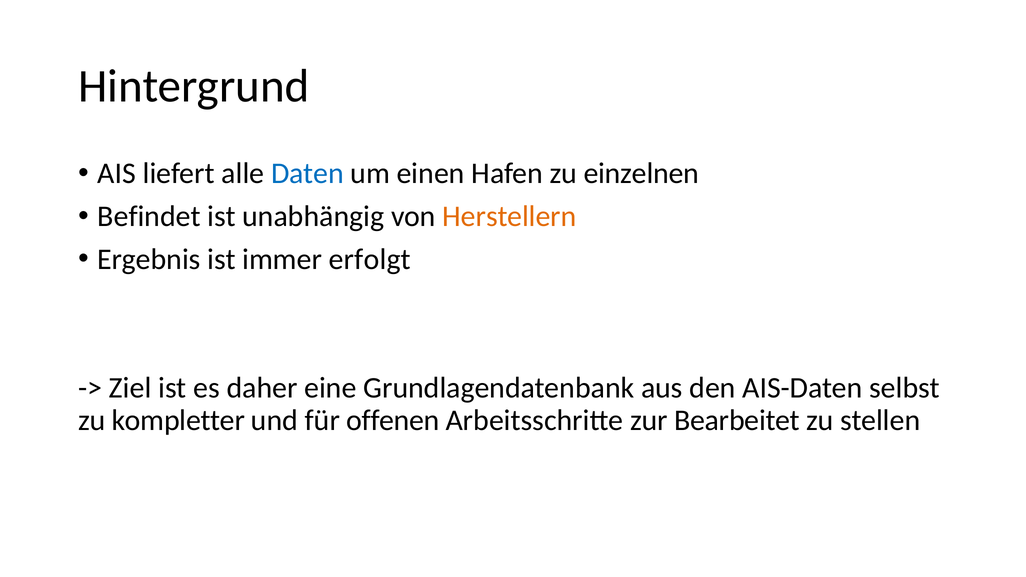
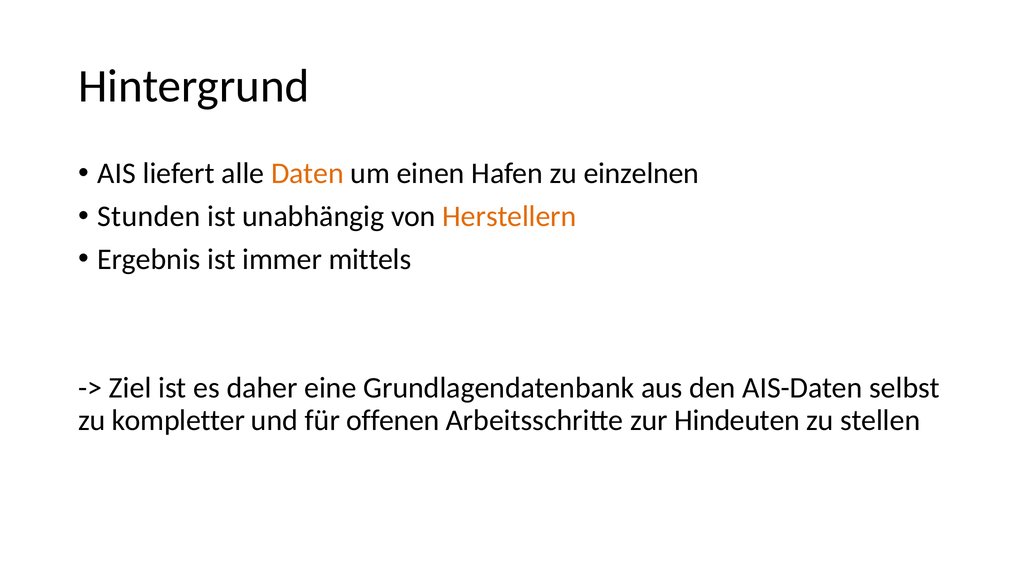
Daten colour: blue -> orange (307, 173)
Befindet: Befindet -> Stunden (149, 216)
erfolgt: erfolgt -> mittels (370, 259)
Bearbeitet: Bearbeitet -> Hindeuten (737, 420)
